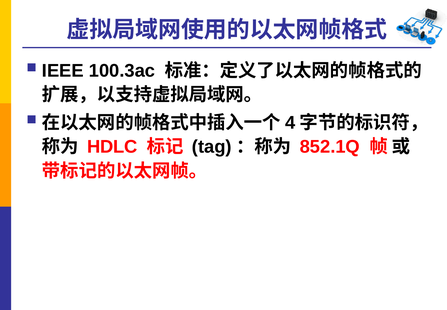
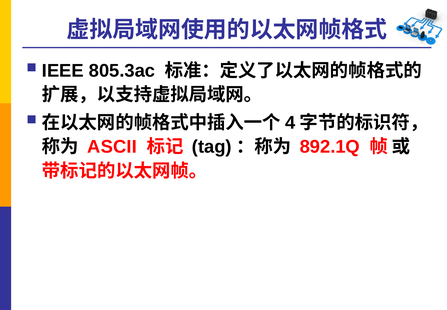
100.3ac: 100.3ac -> 805.3ac (122, 71)
HDLC: HDLC -> ASCII (112, 147)
852.1Q: 852.1Q -> 892.1Q (330, 147)
